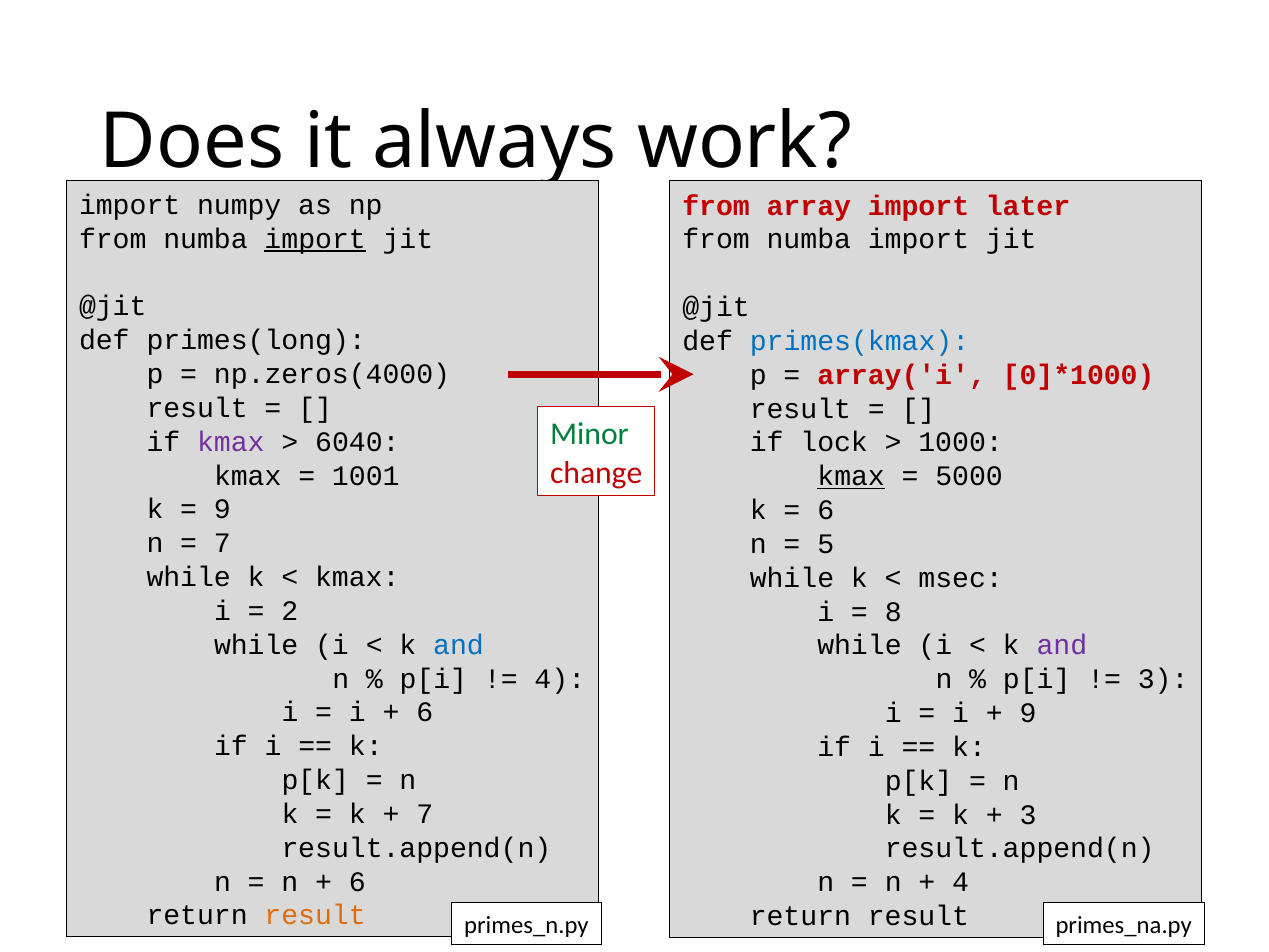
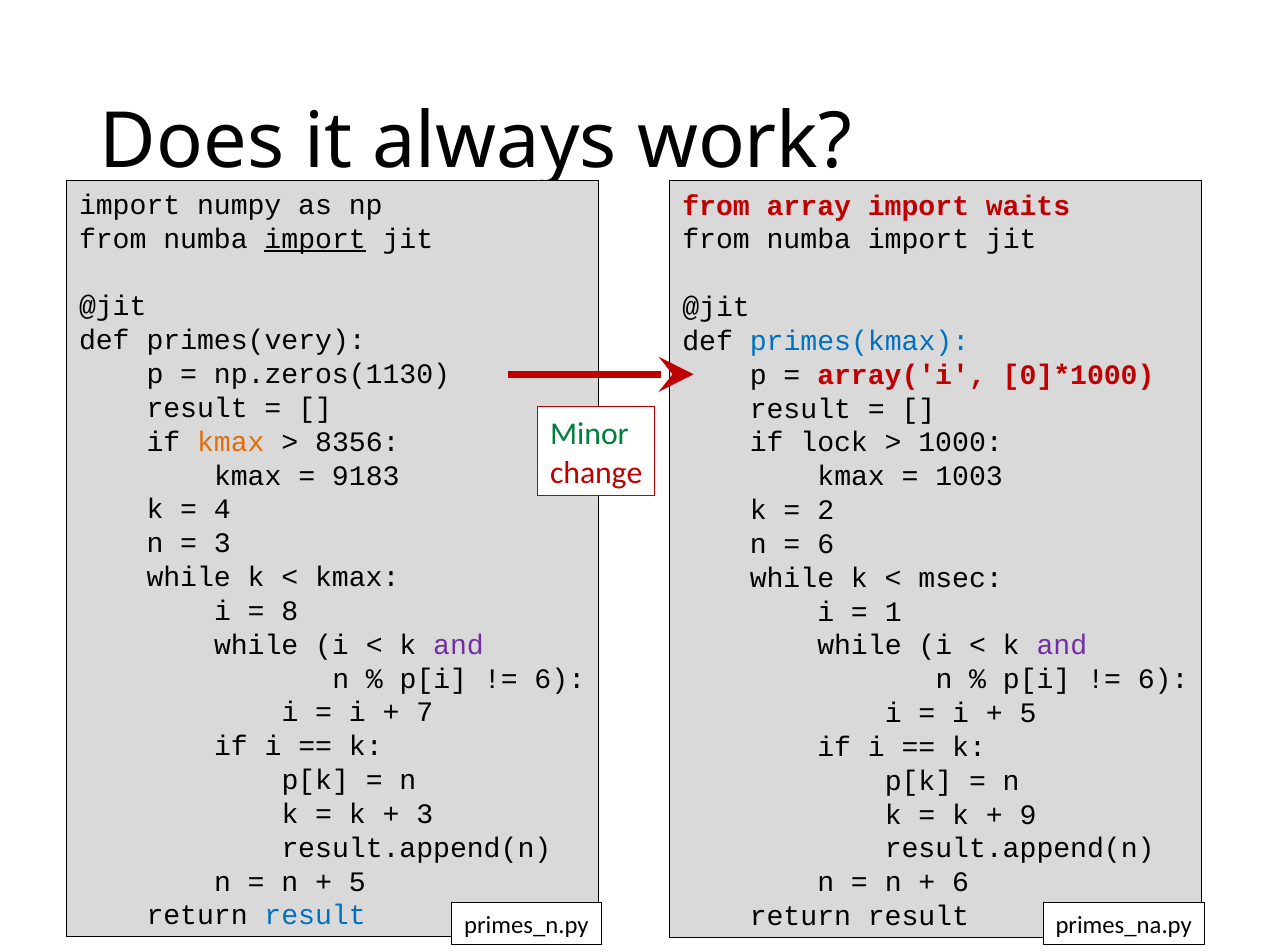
later: later -> waits (1028, 206)
primes(long: primes(long -> primes(very (256, 340)
np.zeros(4000: np.zeros(4000 -> np.zeros(1130 (332, 374)
kmax colour: purple -> orange (231, 442)
6040: 6040 -> 8356 (357, 442)
1001: 1001 -> 9183 (366, 476)
kmax underline: present -> none (851, 476)
5000: 5000 -> 1003 (969, 476)
9: 9 -> 4 (222, 510)
6: 6 -> 2 (826, 510)
7: 7 -> 3 (222, 543)
5: 5 -> 6 (826, 544)
2: 2 -> 8 (290, 611)
8: 8 -> 1 (893, 612)
and colour: blue -> purple (459, 645)
4: 4 -> 6 (560, 679)
3: 3 -> 6 (1163, 679)
6: 6 -> 7 (425, 712)
9: 9 -> 5 (1028, 713)
7: 7 -> 3 (425, 814)
3: 3 -> 9 (1028, 815)
6: 6 -> 5 (357, 882)
4: 4 -> 6 (961, 882)
result colour: orange -> blue (315, 915)
